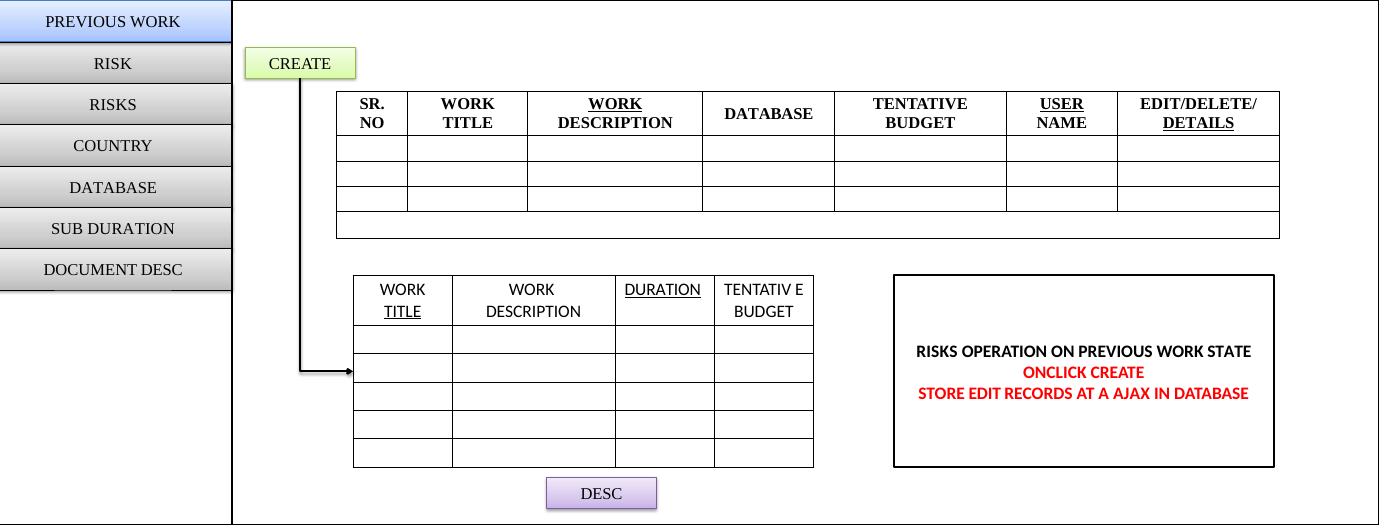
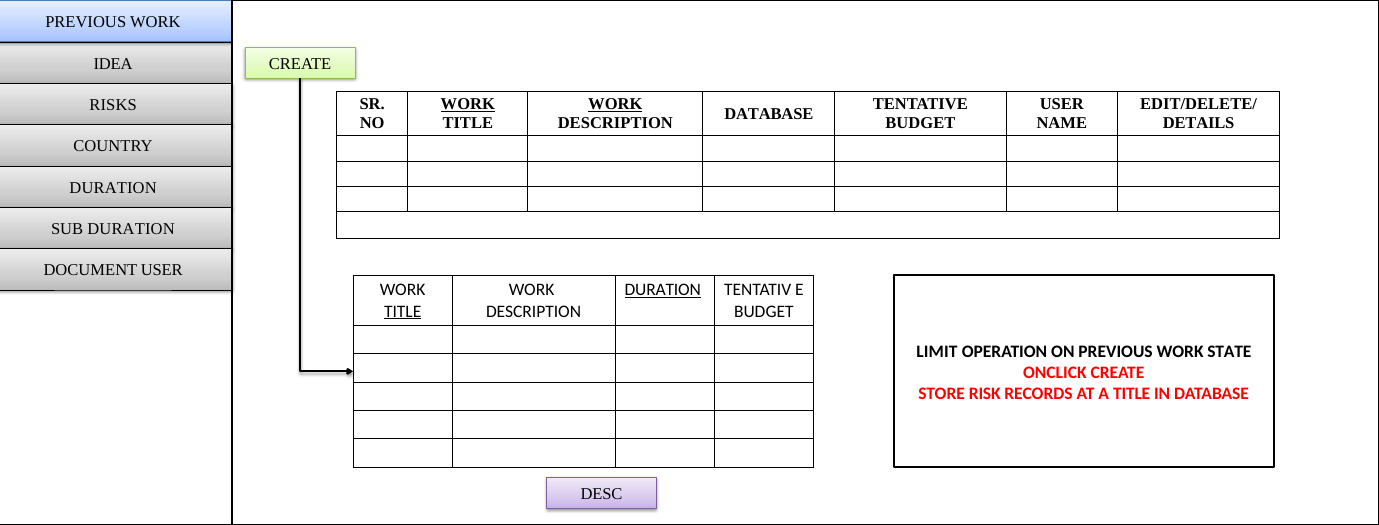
RISK: RISK -> IDEA (113, 64)
WORK underline: none -> present (468, 105)
USER underline: present -> none (1062, 105)
DETAILS underline: present -> none (1199, 123)
DATABASE: DATABASE -> DURATION (113, 188)
DOCUMENT DESC: DESC -> USER (162, 271)
RISKS: RISKS -> LIMIT (937, 351)
EDIT: EDIT -> RISK (985, 393)
A AJAX: AJAX -> TITLE (1132, 393)
